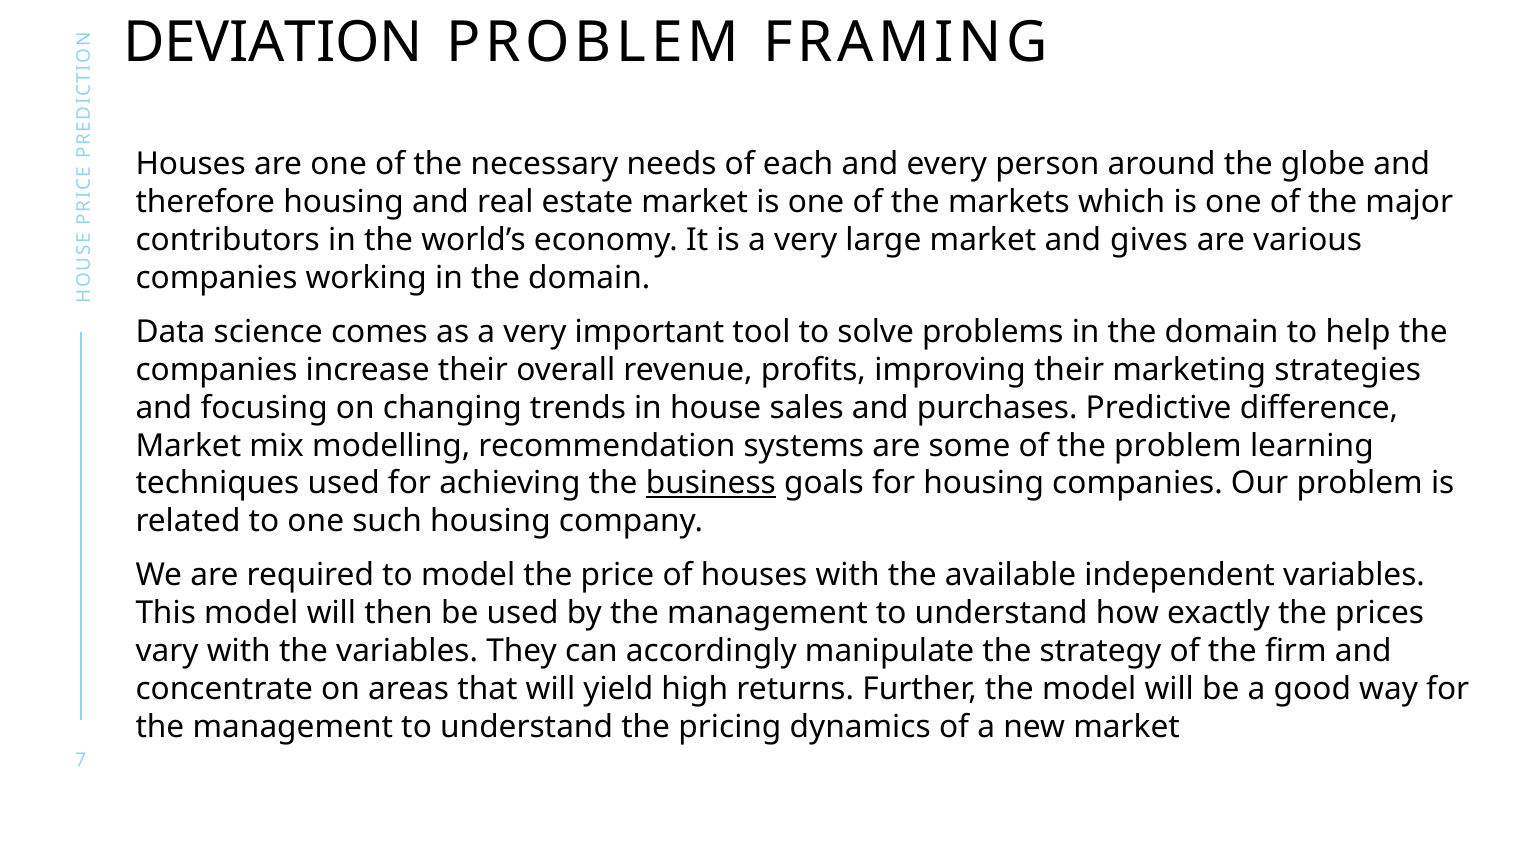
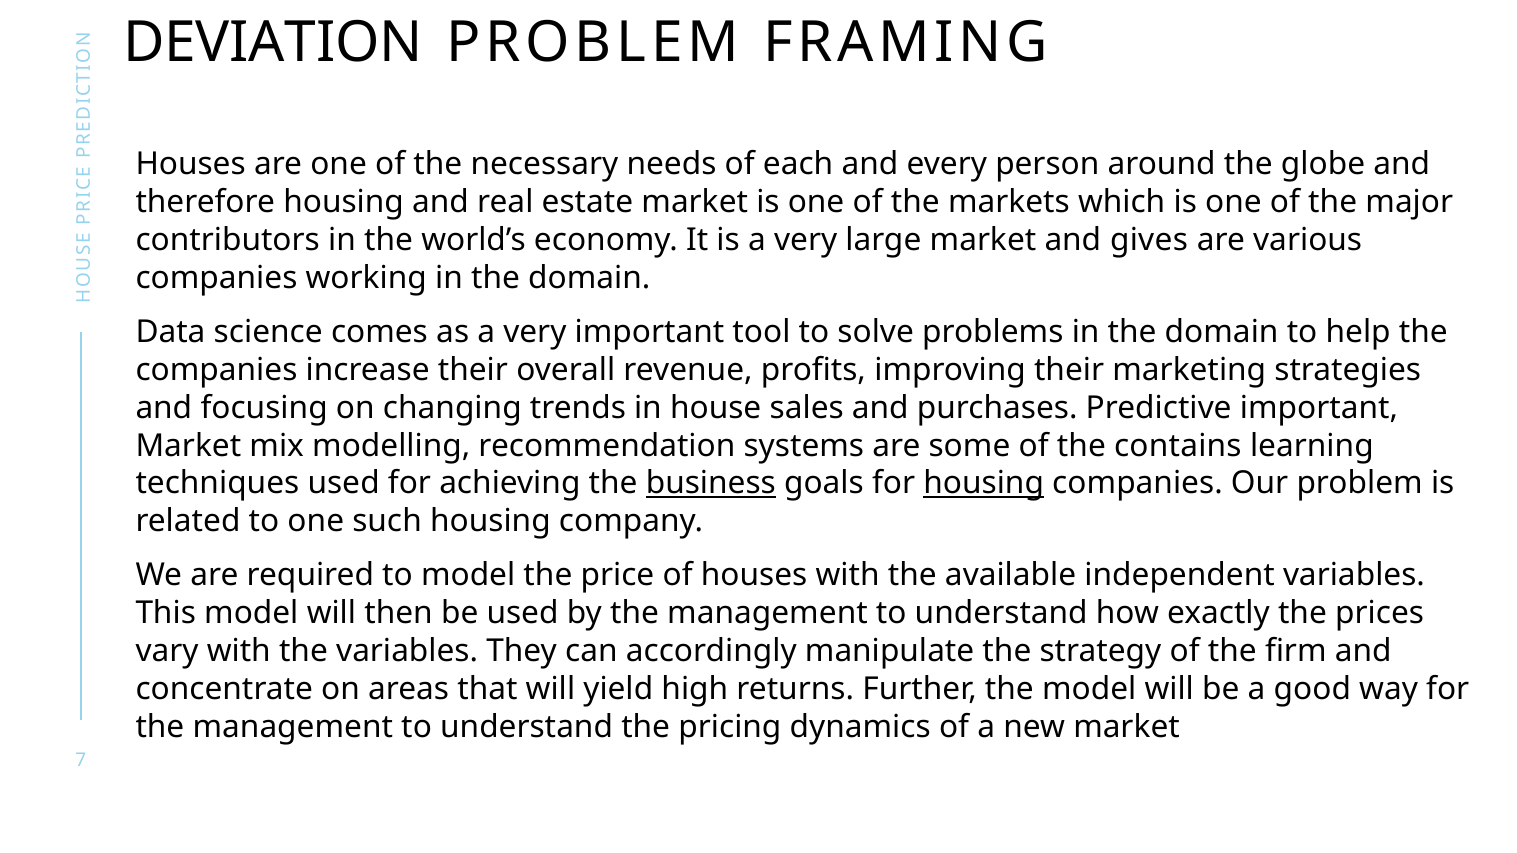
Predictive difference: difference -> important (1319, 408)
the problem: problem -> contains (1178, 446)
housing underline: none -> present (984, 484)
